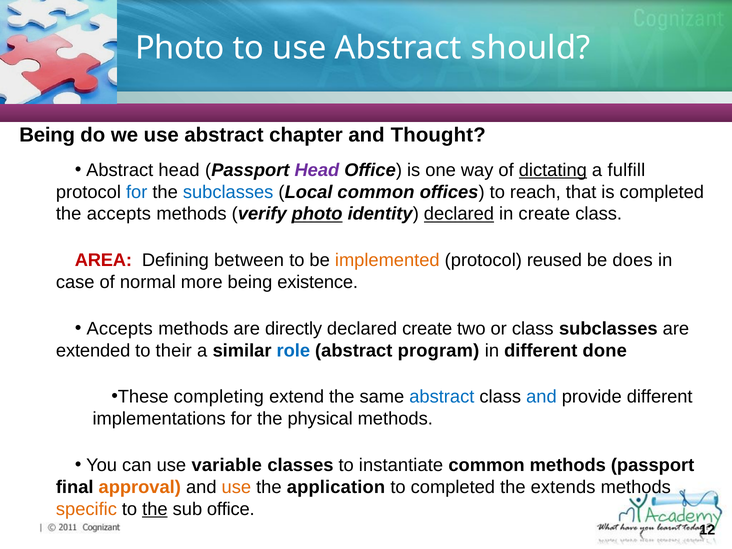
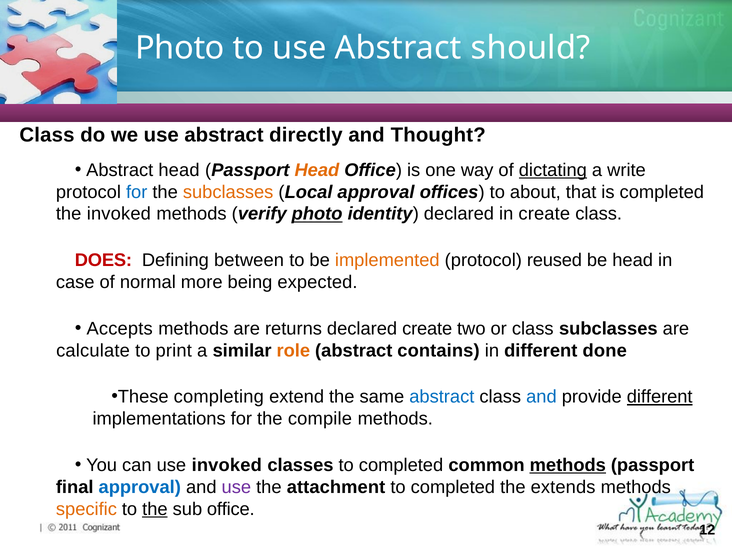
Being: Being -> Class (47, 135)
chapter: chapter -> directly (306, 135)
Head colour: purple -> orange (317, 170)
fulfill: fulfill -> write (627, 170)
subclasses colour: blue -> orange (228, 192)
Local common: common -> approval (376, 192)
reach: reach -> about (535, 192)
the accepts: accepts -> invoked (119, 214)
declared underline: present -> none (459, 214)
AREA: AREA -> DOES (103, 260)
be does: does -> head (633, 260)
existence: existence -> expected (317, 282)
directly: directly -> returns (293, 329)
extended: extended -> calculate (93, 351)
their: their -> print (174, 351)
role colour: blue -> orange (293, 351)
program: program -> contains (438, 351)
different underline: none -> present (660, 397)
physical: physical -> compile (320, 419)
use variable: variable -> invoked (227, 465)
classes to instantiate: instantiate -> completed (401, 465)
methods underline: none -> present (568, 465)
approval colour: orange -> blue (140, 487)
use colour: orange -> purple (236, 487)
application: application -> attachment (336, 487)
